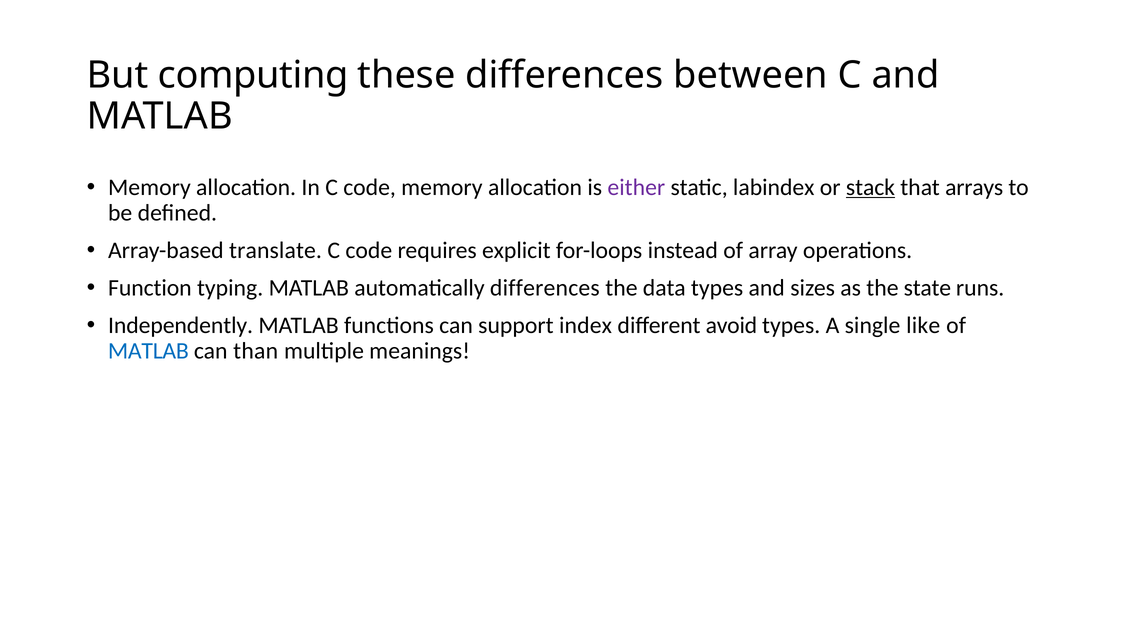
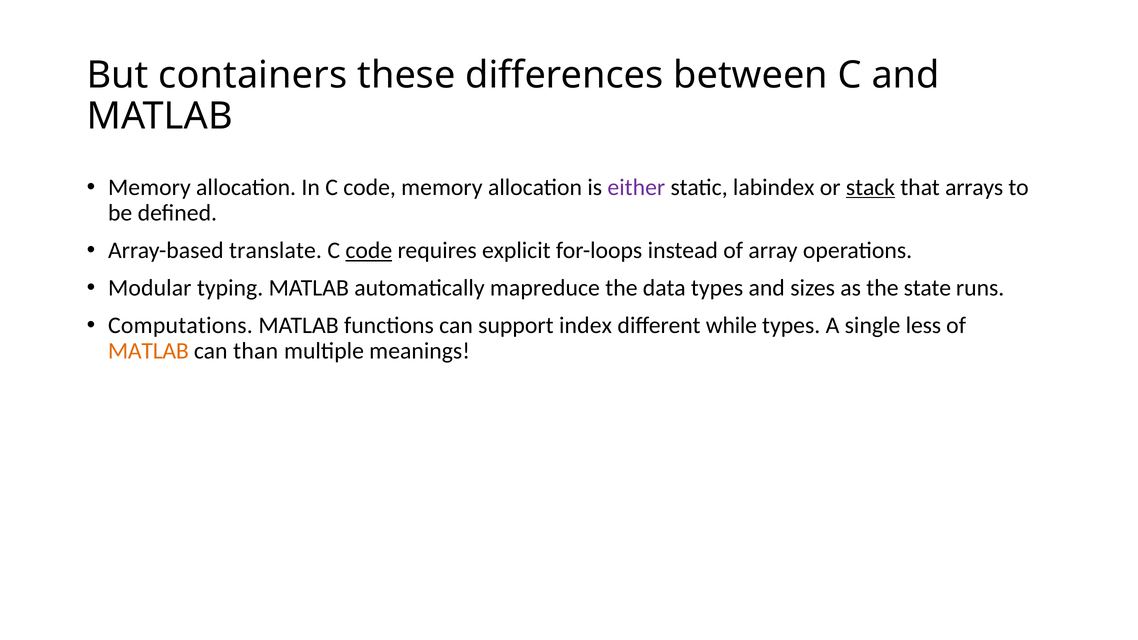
computing: computing -> containers (253, 75)
code underline: none -> present (369, 250)
Function: Function -> Modular (150, 288)
automatically differences: differences -> mapreduce (545, 288)
Independently: Independently -> Computations (180, 325)
avoid: avoid -> while (731, 325)
like: like -> less (923, 325)
MATLAB colour: blue -> orange (148, 351)
